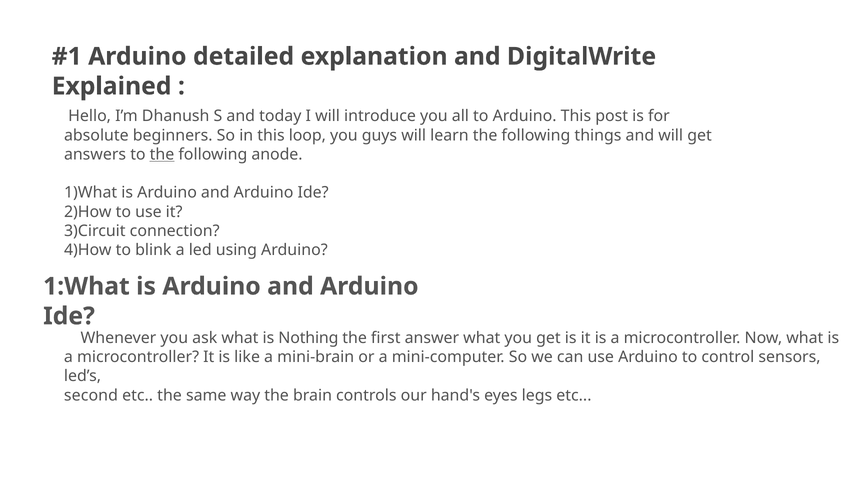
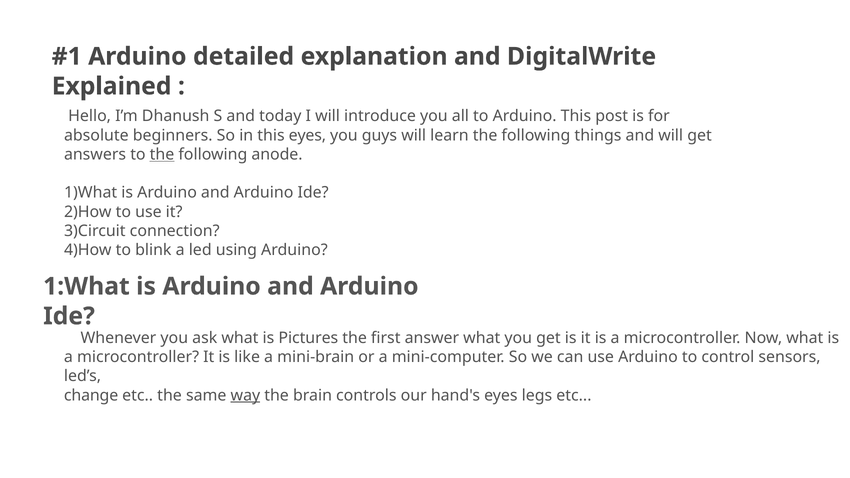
this loop: loop -> eyes (307, 135)
Nothing: Nothing -> Pictures (308, 338)
second: second -> change (91, 395)
way underline: none -> present (245, 395)
